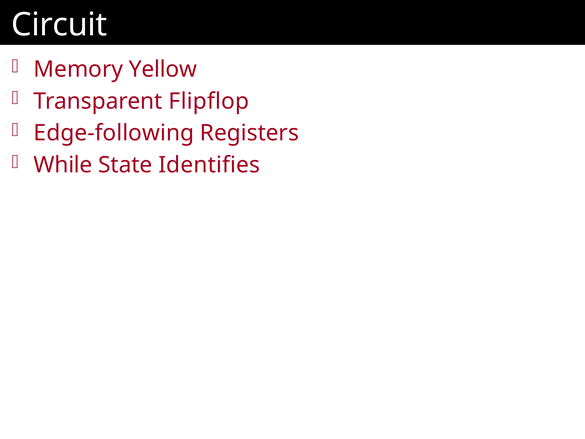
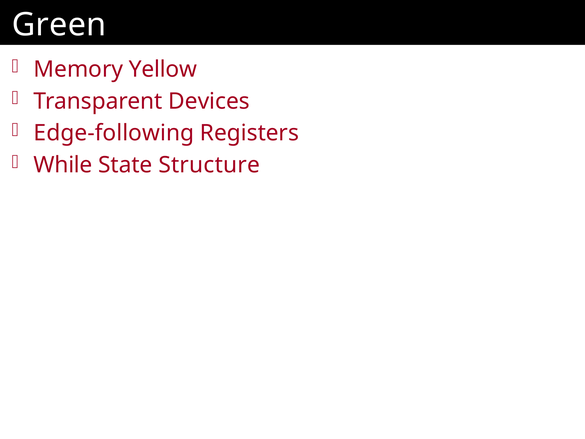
Circuit: Circuit -> Green (59, 25)
Flipflop: Flipflop -> Devices (209, 101)
Identifies: Identifies -> Structure (209, 165)
